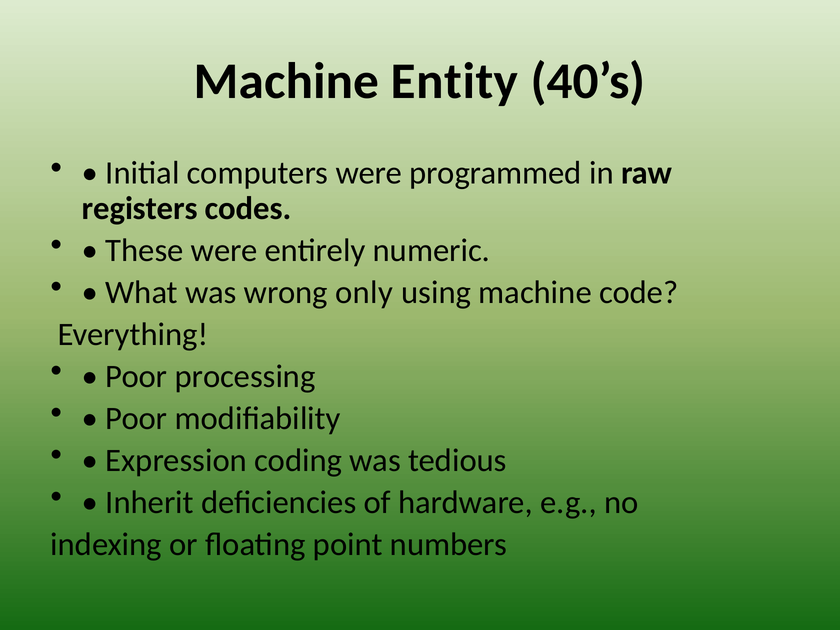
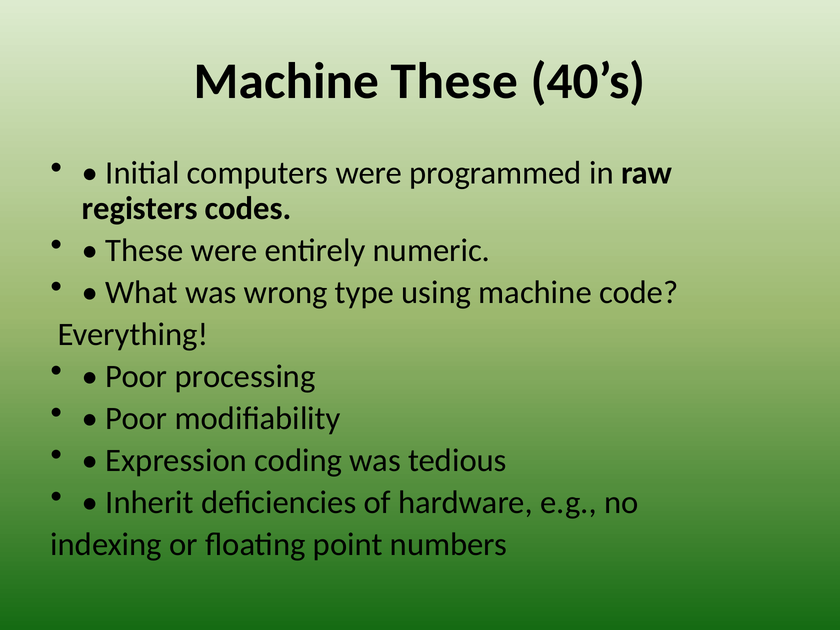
Machine Entity: Entity -> These (455, 81)
only: only -> type (364, 292)
